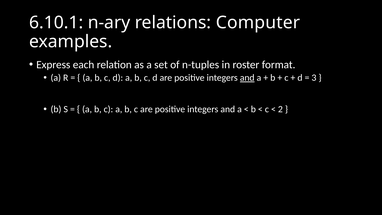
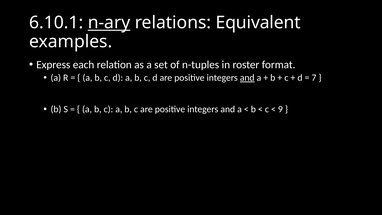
n-ary underline: none -> present (109, 23)
Computer: Computer -> Equivalent (258, 23)
3: 3 -> 7 (314, 78)
2: 2 -> 9 (280, 109)
